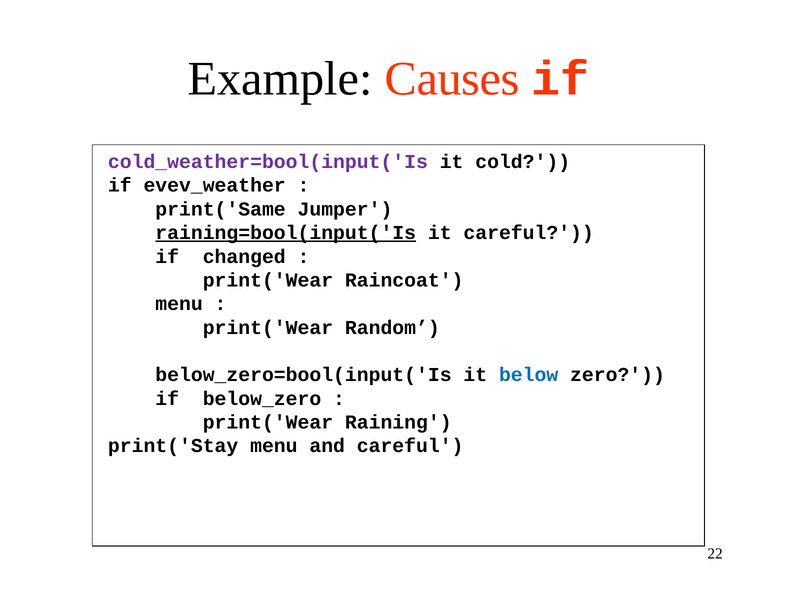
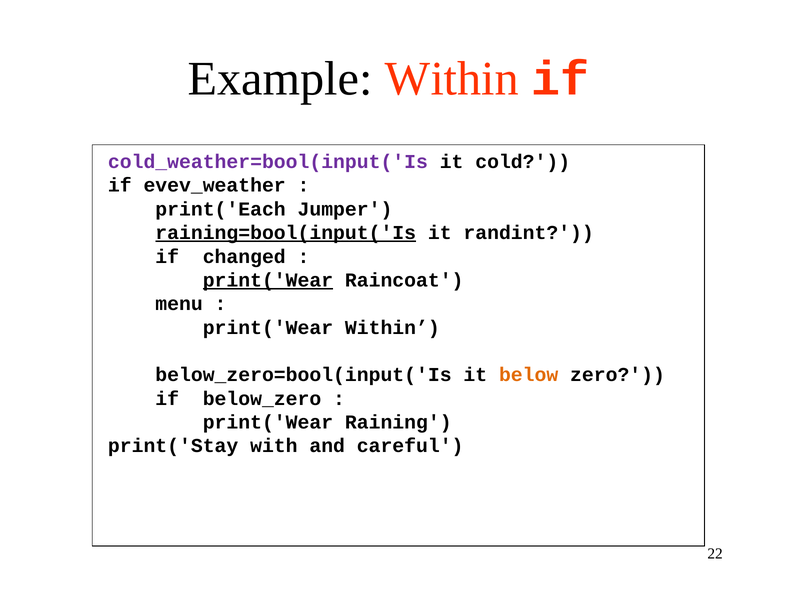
Example Causes: Causes -> Within (452, 79)
print('Same: print('Same -> print('Each (221, 209)
it careful: careful -> randint (529, 233)
print('Wear underline: none -> present (268, 280)
print('Wear Random: Random -> Within (392, 328)
below colour: blue -> orange (529, 375)
print('Stay menu: menu -> with (274, 446)
